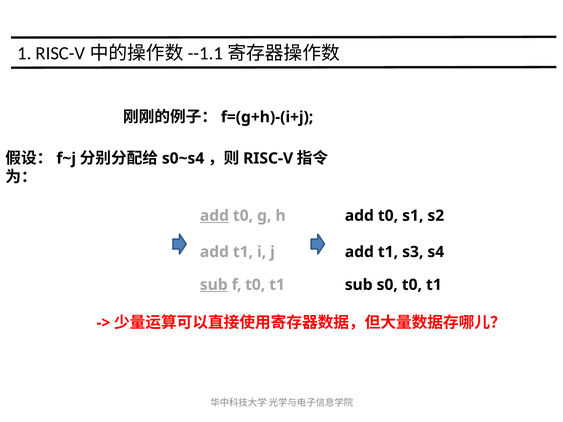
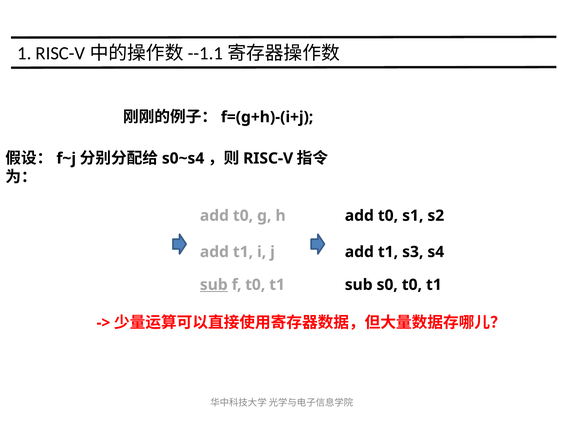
add underline: present -> none (214, 216)
